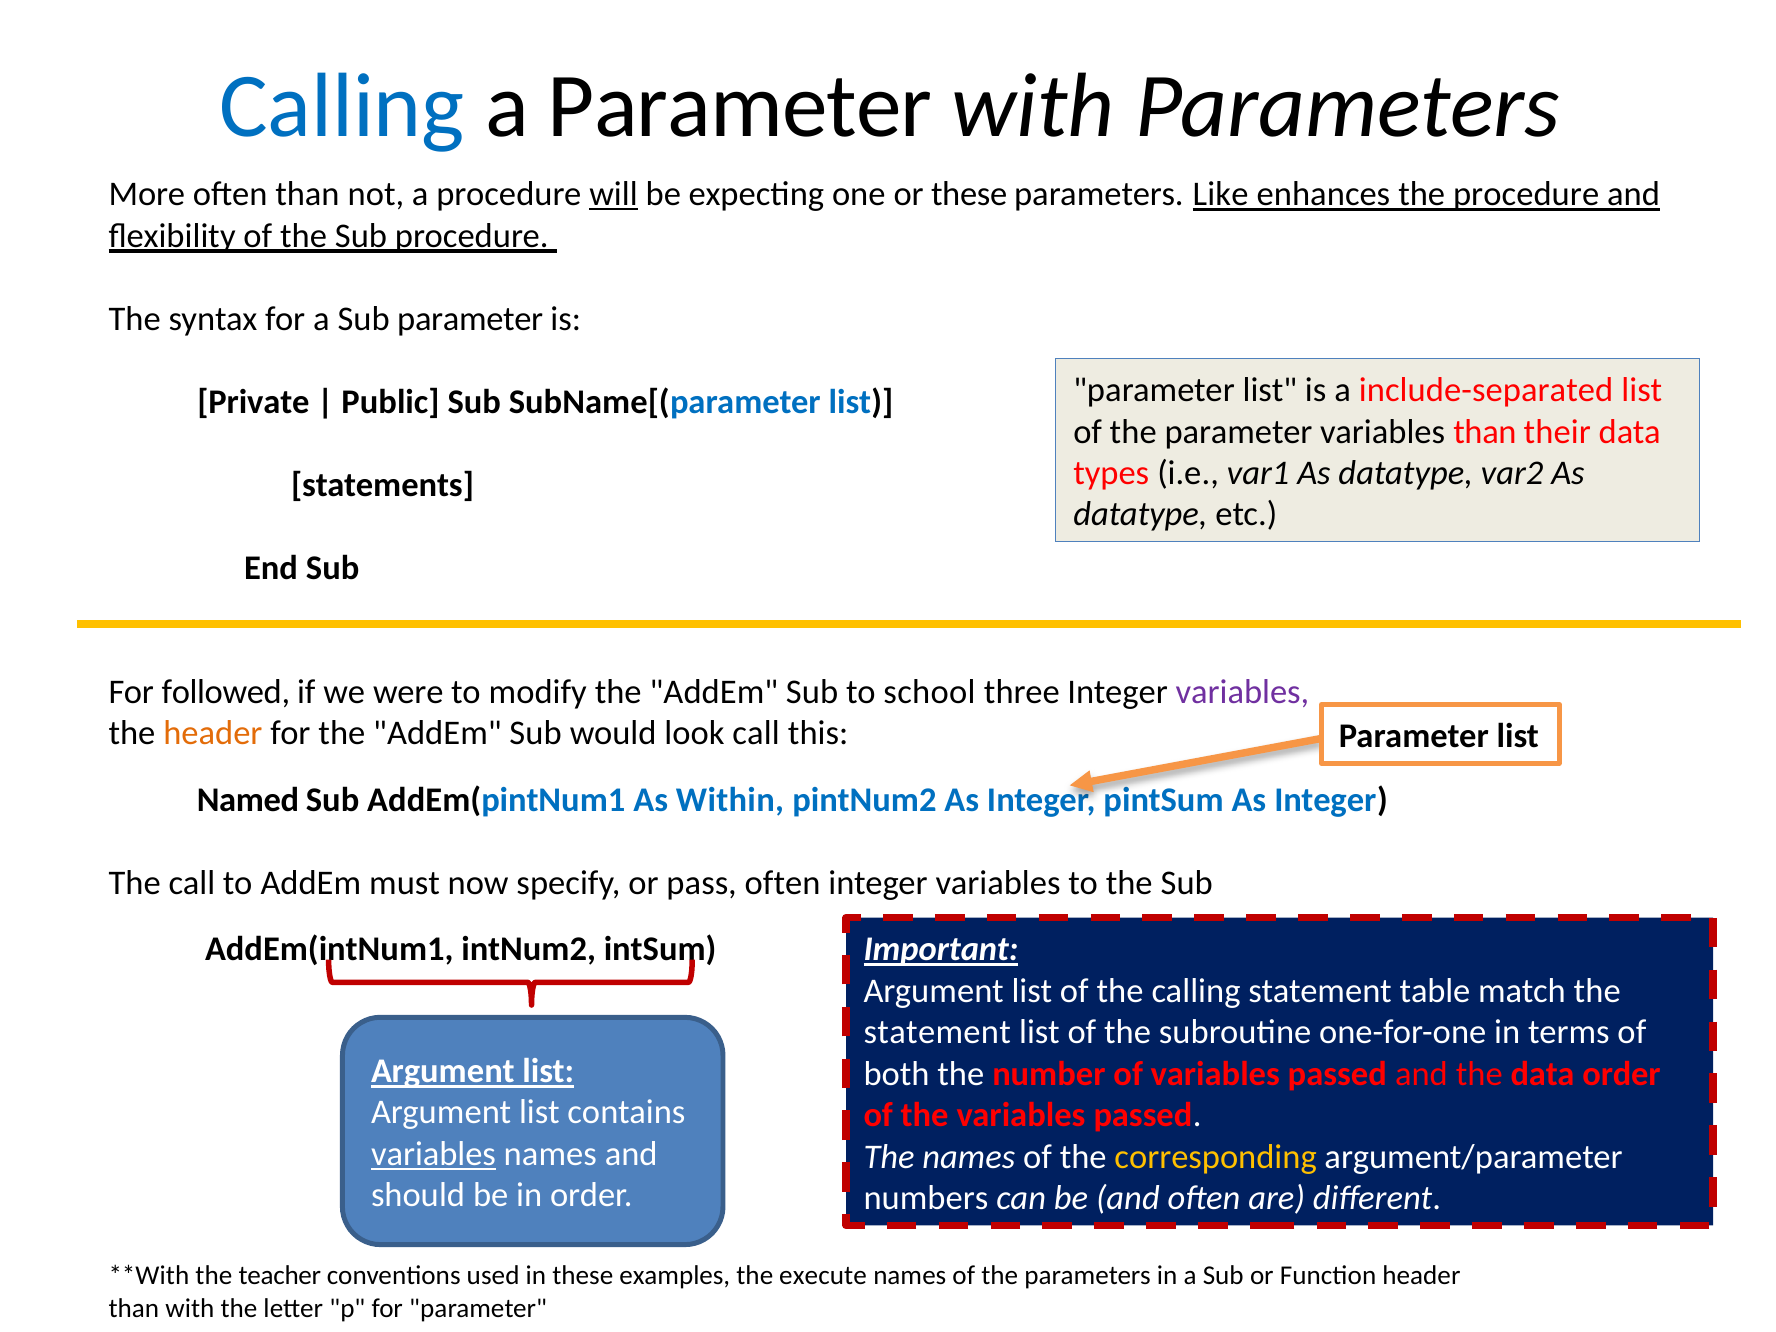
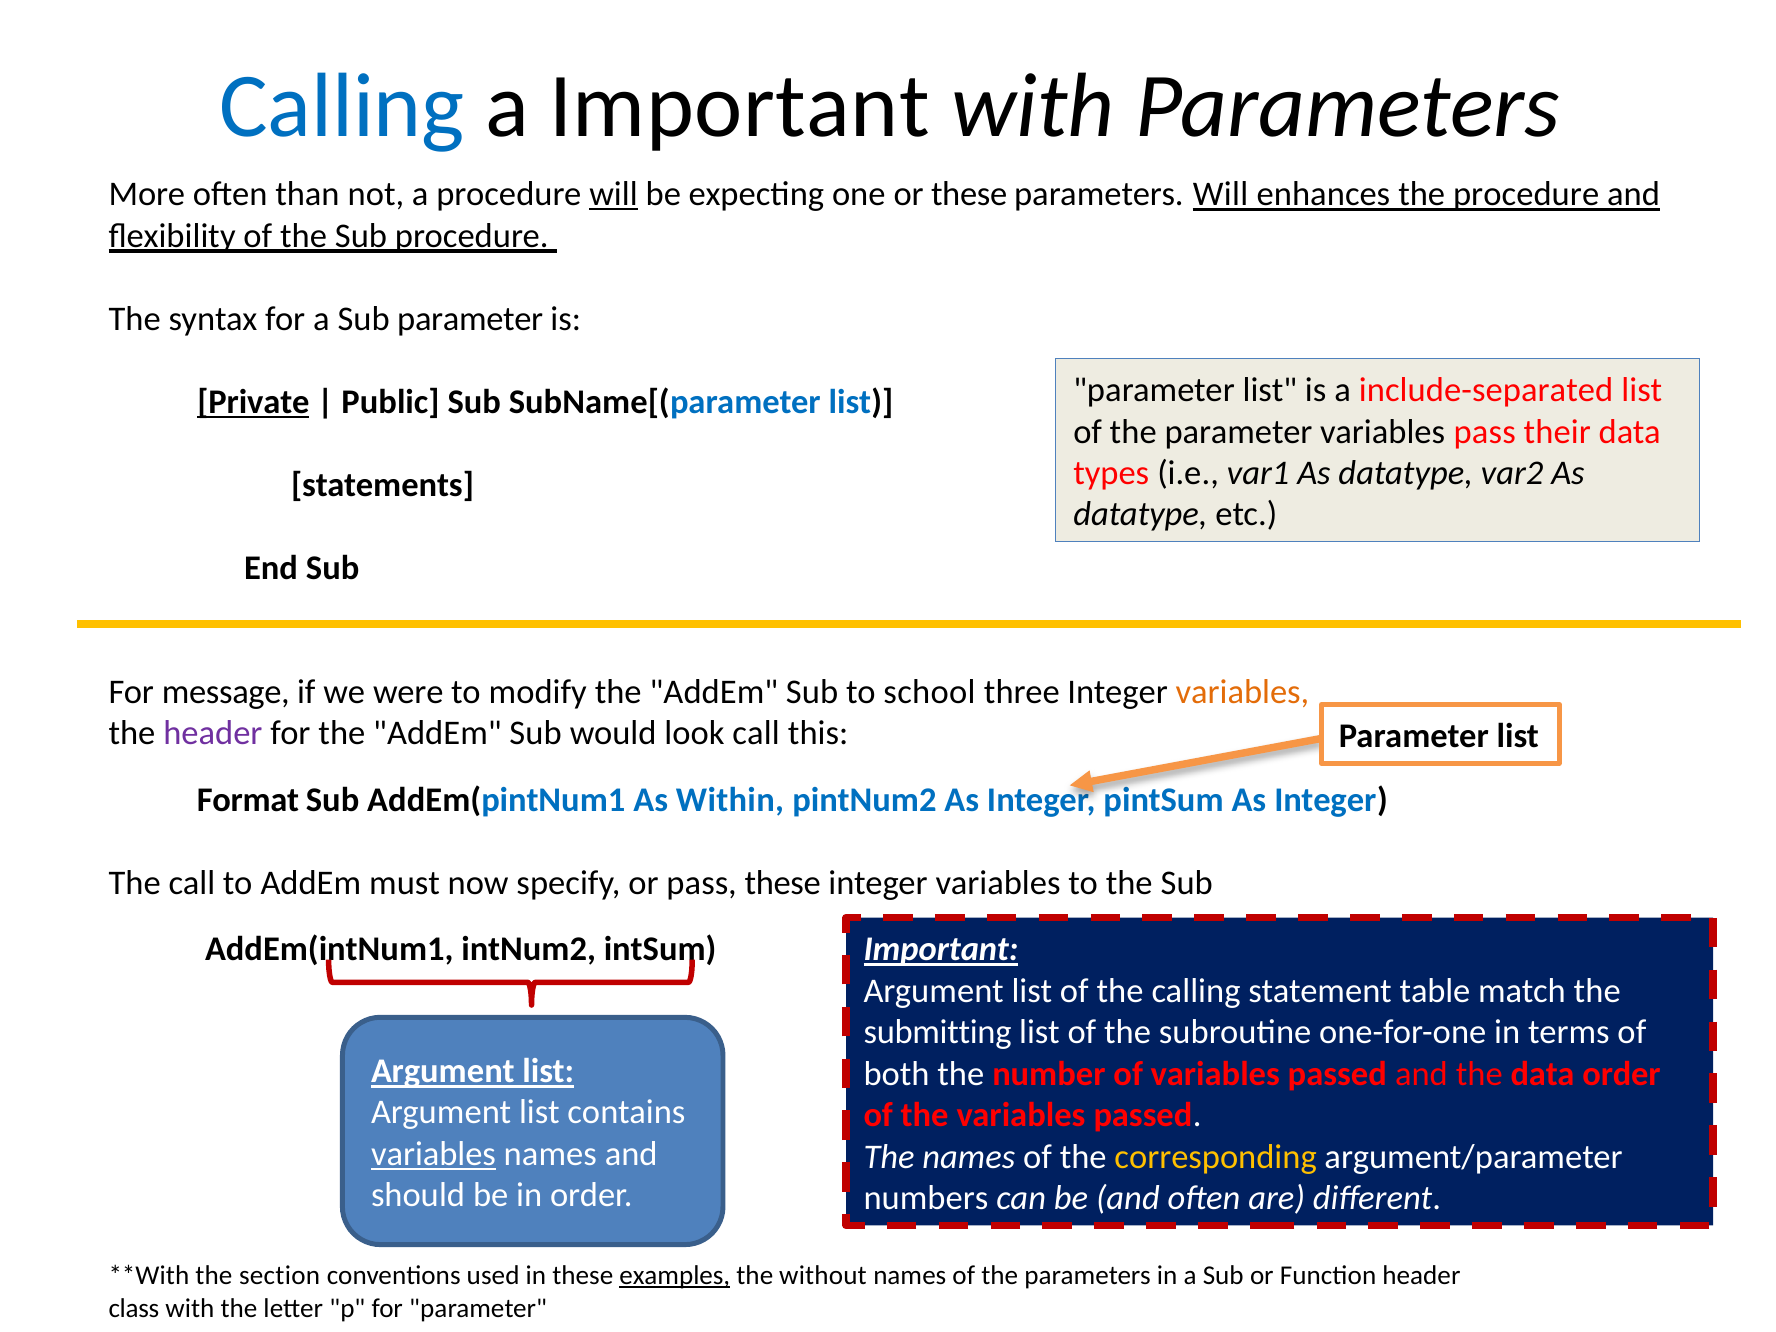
a Parameter: Parameter -> Important (740, 107)
parameters Like: Like -> Will (1221, 195)
Private underline: none -> present (253, 402)
variables than: than -> pass (1485, 432)
followed: followed -> message (226, 692)
variables colour: purple -> orange (1242, 692)
header colour: orange -> purple (213, 734)
Named: Named -> Format (248, 800)
pass often: often -> these (783, 883)
statement: statement -> submitting (938, 1033)
teacher: teacher -> section (280, 1276)
examples underline: none -> present (675, 1276)
execute: execute -> without (823, 1276)
than: than -> class (134, 1308)
